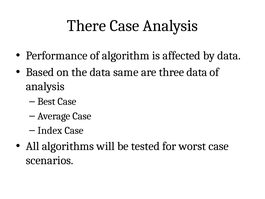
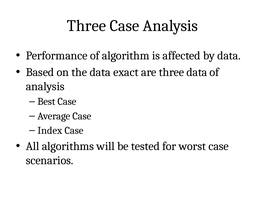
There: There -> Three (86, 26)
same: same -> exact (126, 72)
